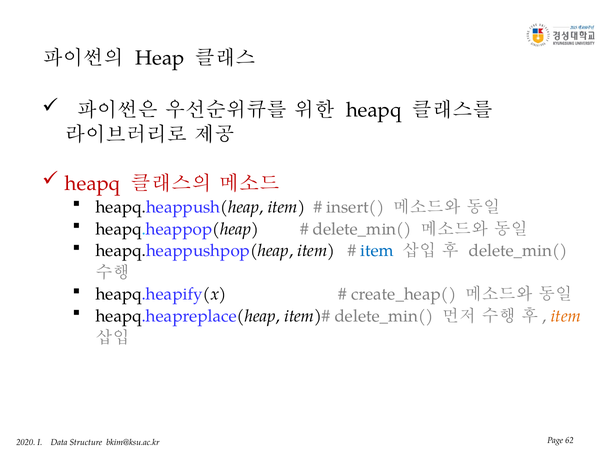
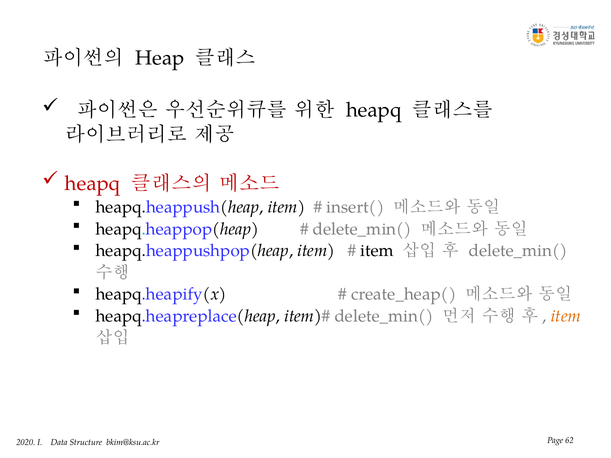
item colour: blue -> black (377, 251)
